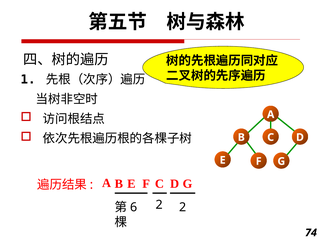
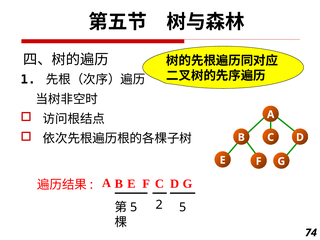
2 2: 2 -> 5 (183, 207)
6: 6 -> 5 (134, 207)
